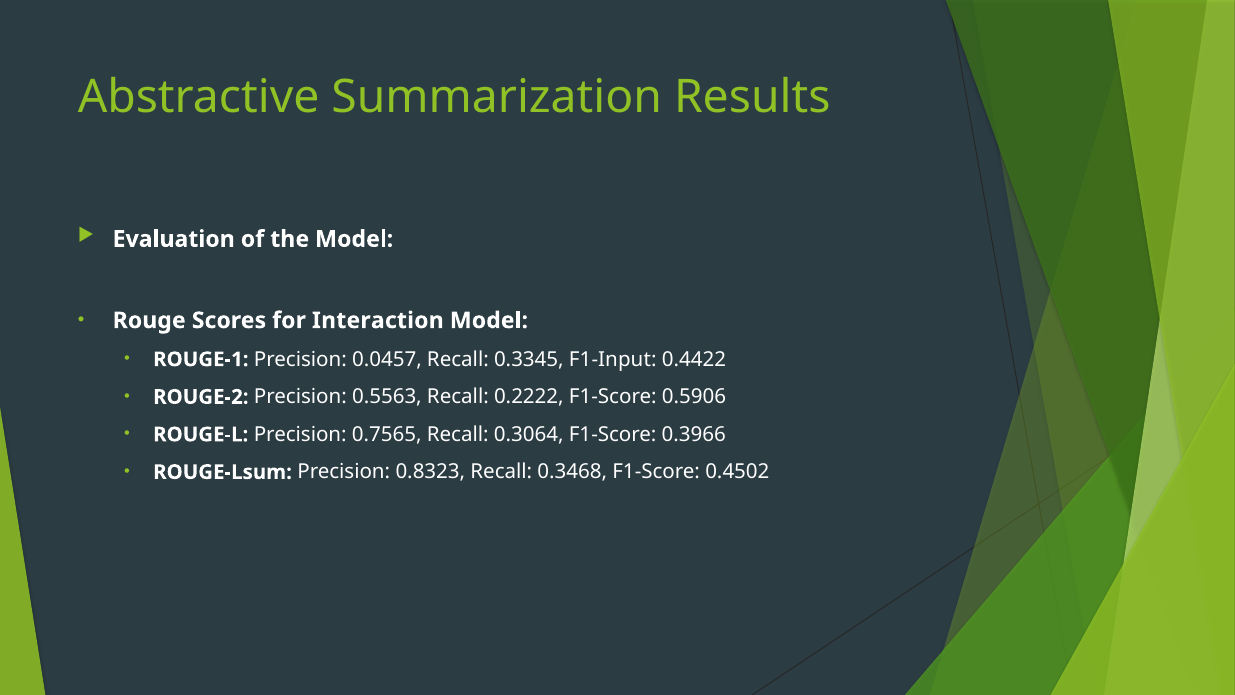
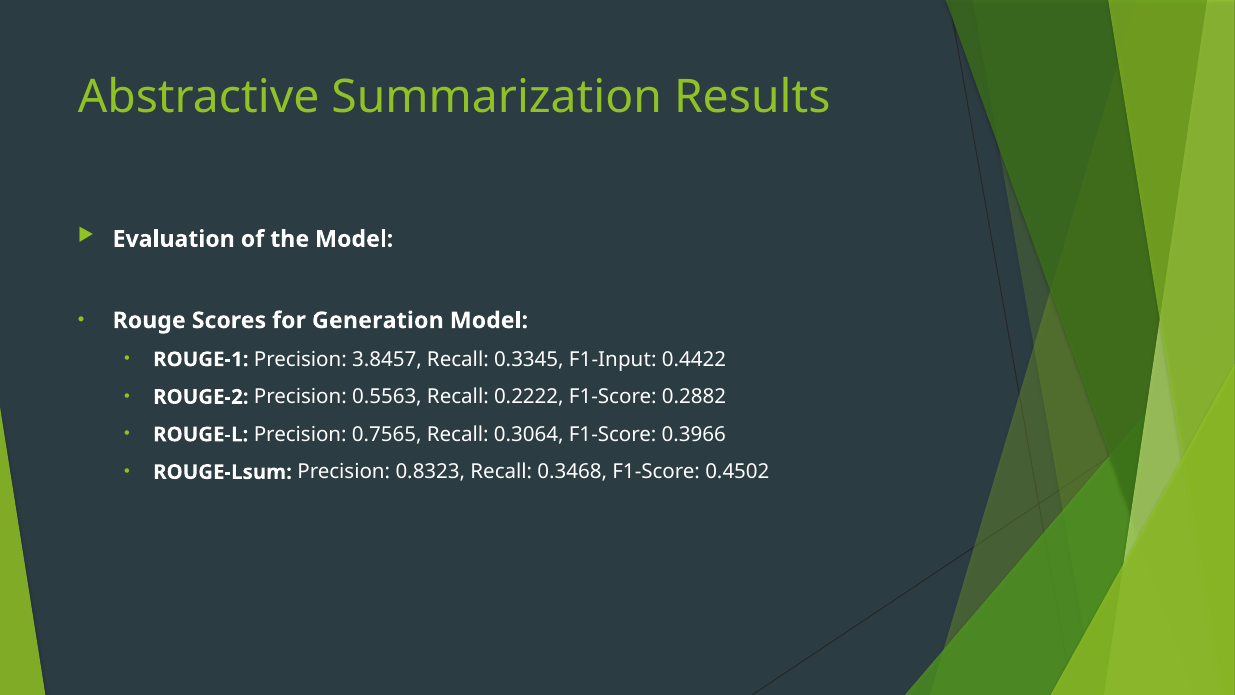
Interaction: Interaction -> Generation (378, 320)
0.0457: 0.0457 -> 3.8457 (387, 359)
0.5906: 0.5906 -> 0.2882 (694, 397)
